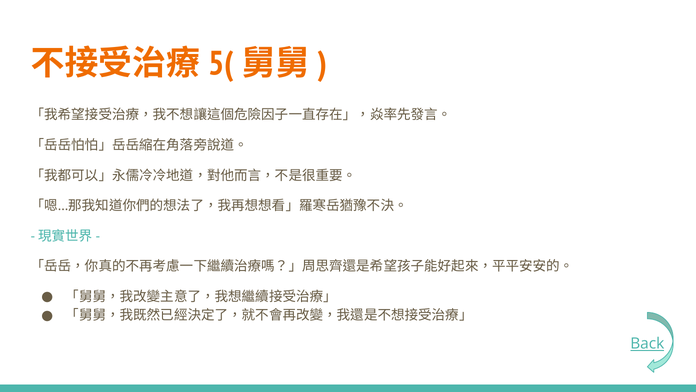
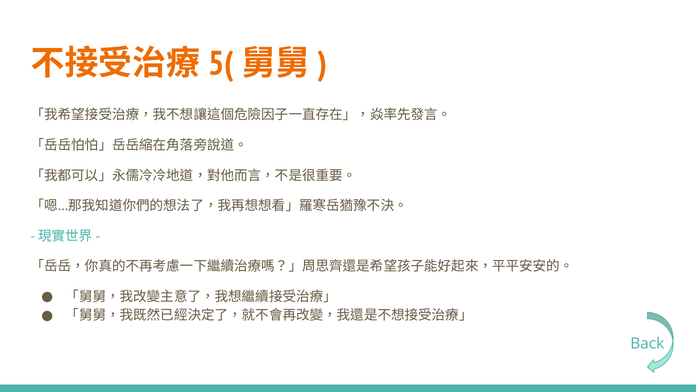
Back underline: present -> none (647, 343)
